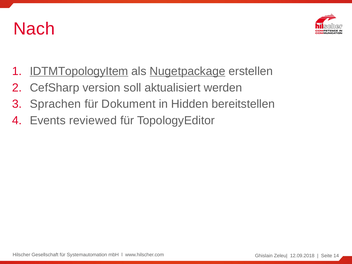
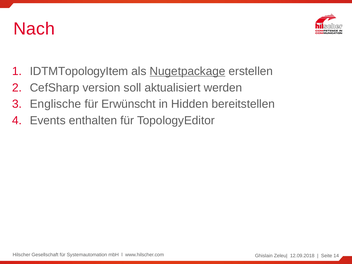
IDTMTopologyItem underline: present -> none (79, 71)
Sprachen: Sprachen -> Englische (56, 104)
Dokument: Dokument -> Erwünscht (129, 104)
reviewed: reviewed -> enthalten (93, 120)
